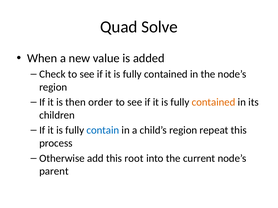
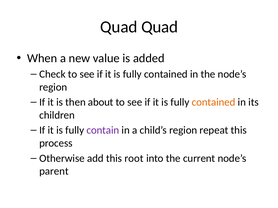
Quad Solve: Solve -> Quad (160, 27)
order: order -> about (101, 102)
contain colour: blue -> purple (103, 131)
